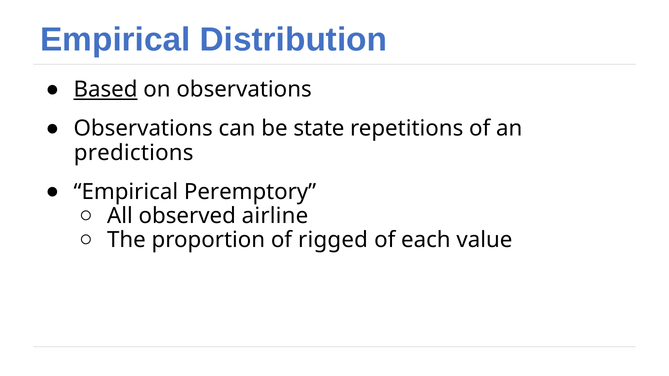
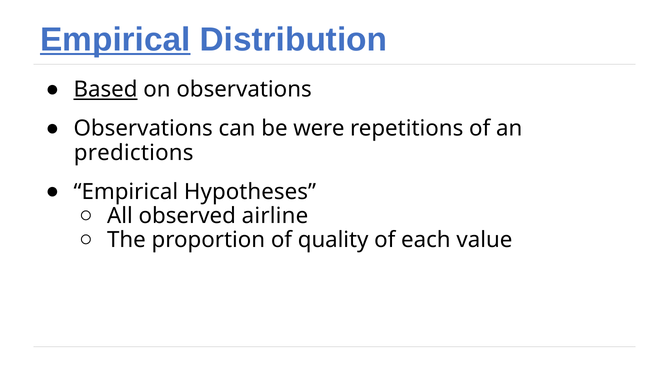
Empirical underline: none -> present (115, 40)
state: state -> were (319, 129)
Peremptory: Peremptory -> Hypotheses (250, 192)
rigged: rigged -> quality (333, 240)
